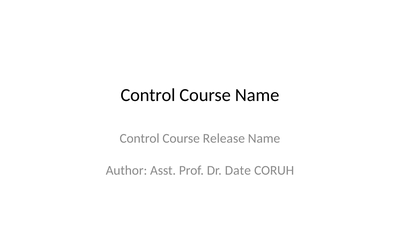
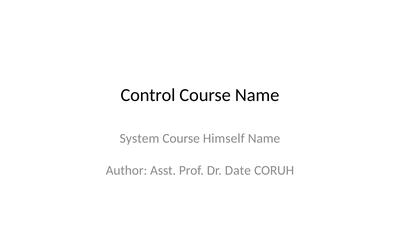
Control: Control -> System (139, 138)
Release: Release -> Himself (224, 138)
